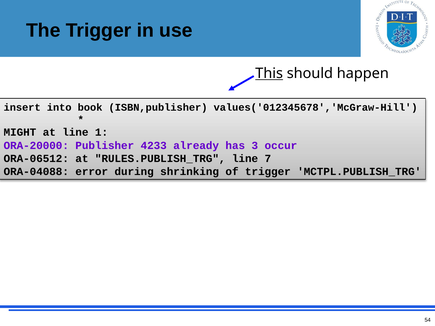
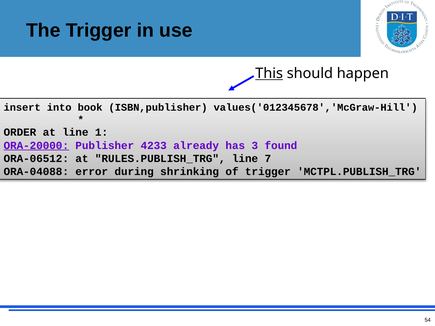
MIGHT: MIGHT -> ORDER (20, 132)
ORA-20000 underline: none -> present (36, 146)
occur: occur -> found (281, 146)
